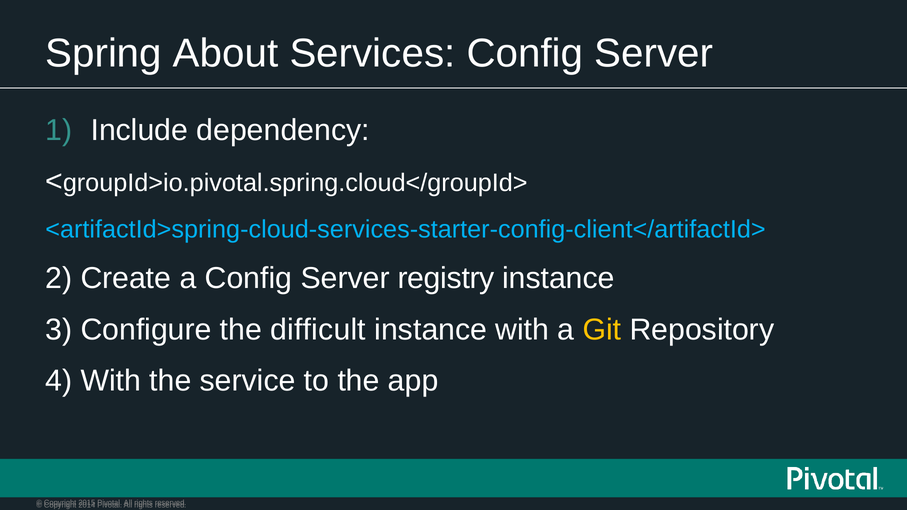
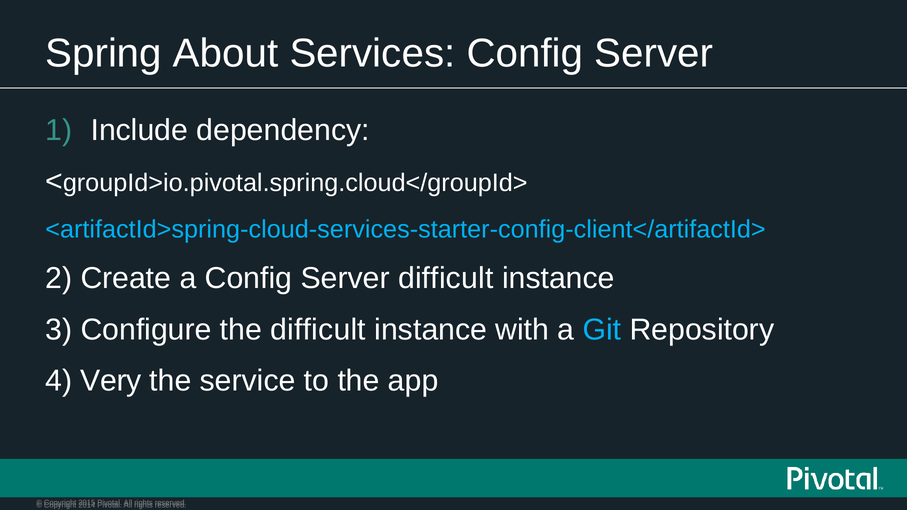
Server registry: registry -> difficult (446, 278)
Git colour: yellow -> light blue (602, 330)
4 With: With -> Very (111, 381)
